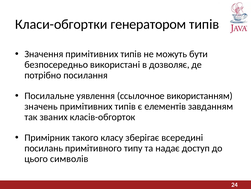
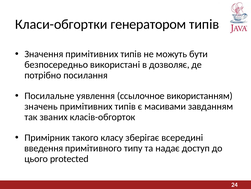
елементів: елементів -> масивами (165, 106)
посилань: посилань -> введення (44, 148)
символів: символів -> protected (69, 158)
